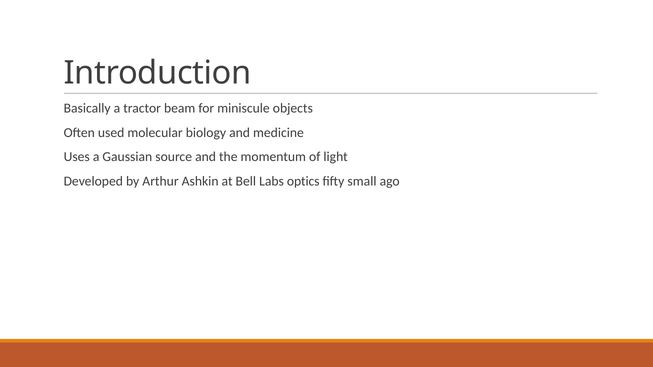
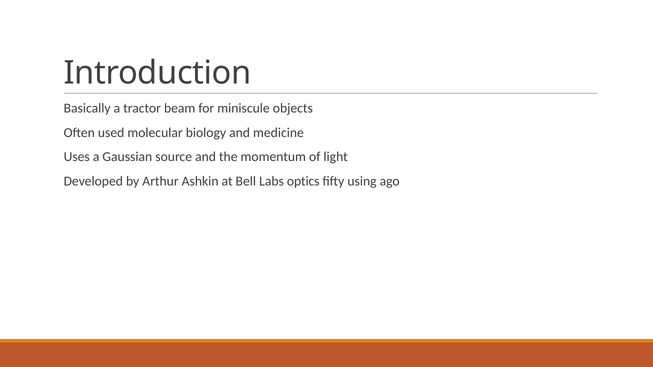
small: small -> using (362, 181)
